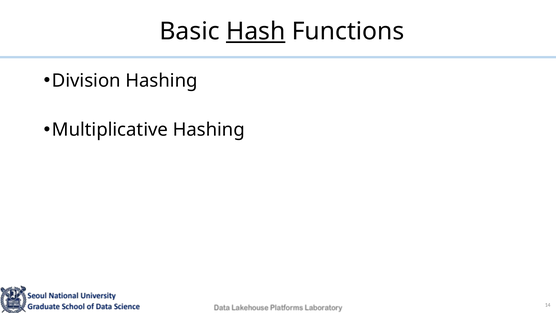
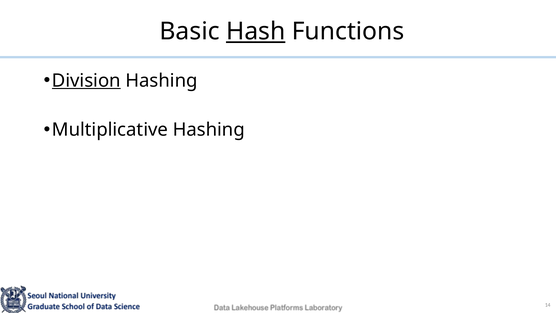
Division underline: none -> present (86, 81)
